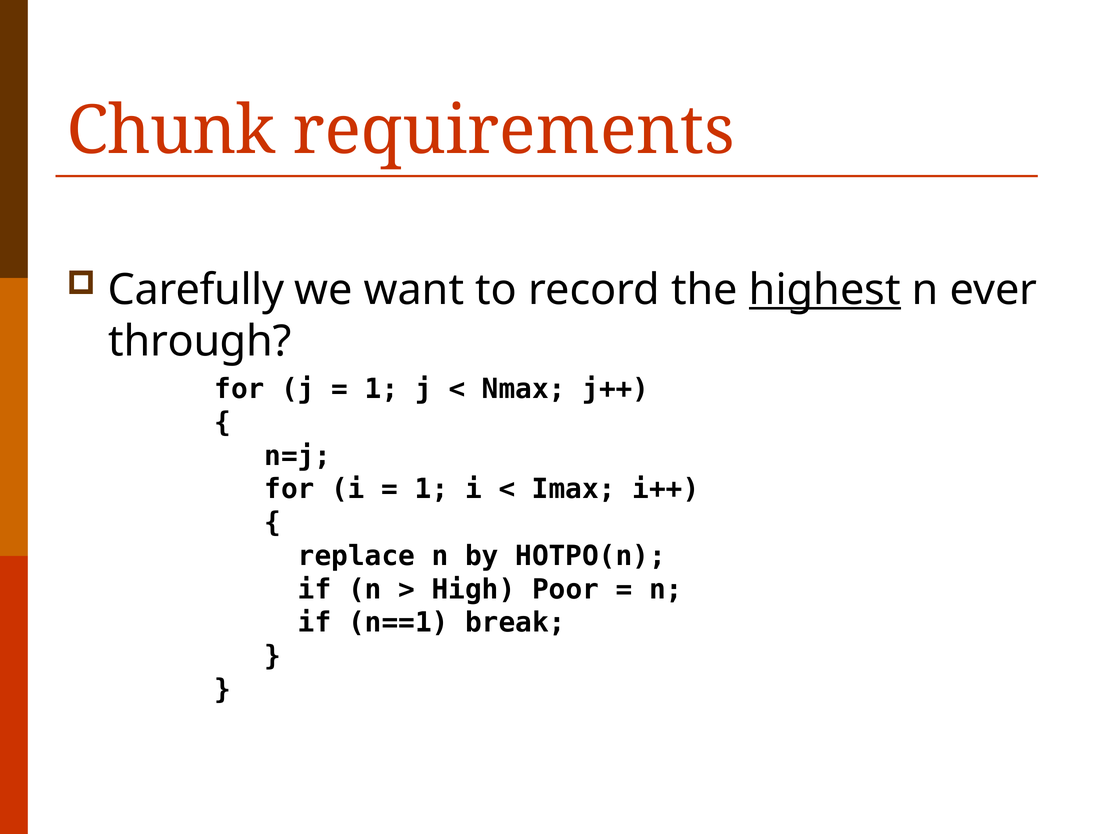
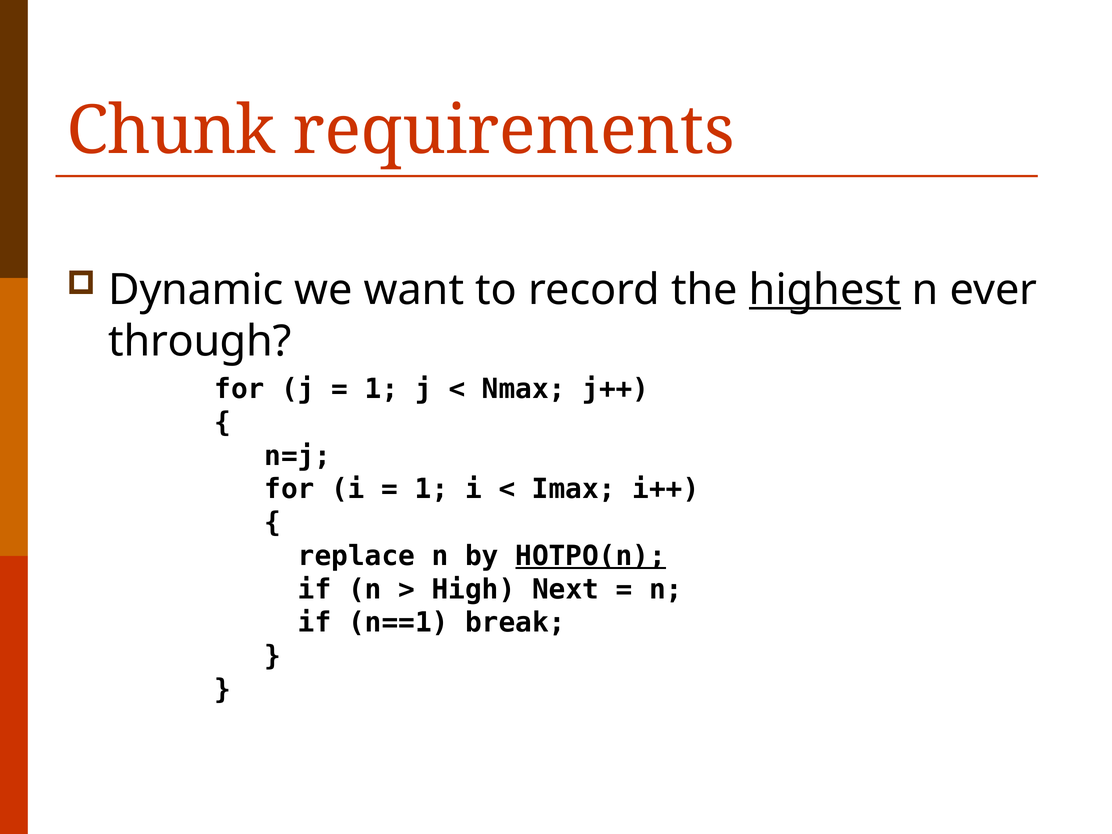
Carefully: Carefully -> Dynamic (196, 290)
HOTPO(n underline: none -> present (591, 556)
Poor: Poor -> Next (566, 589)
